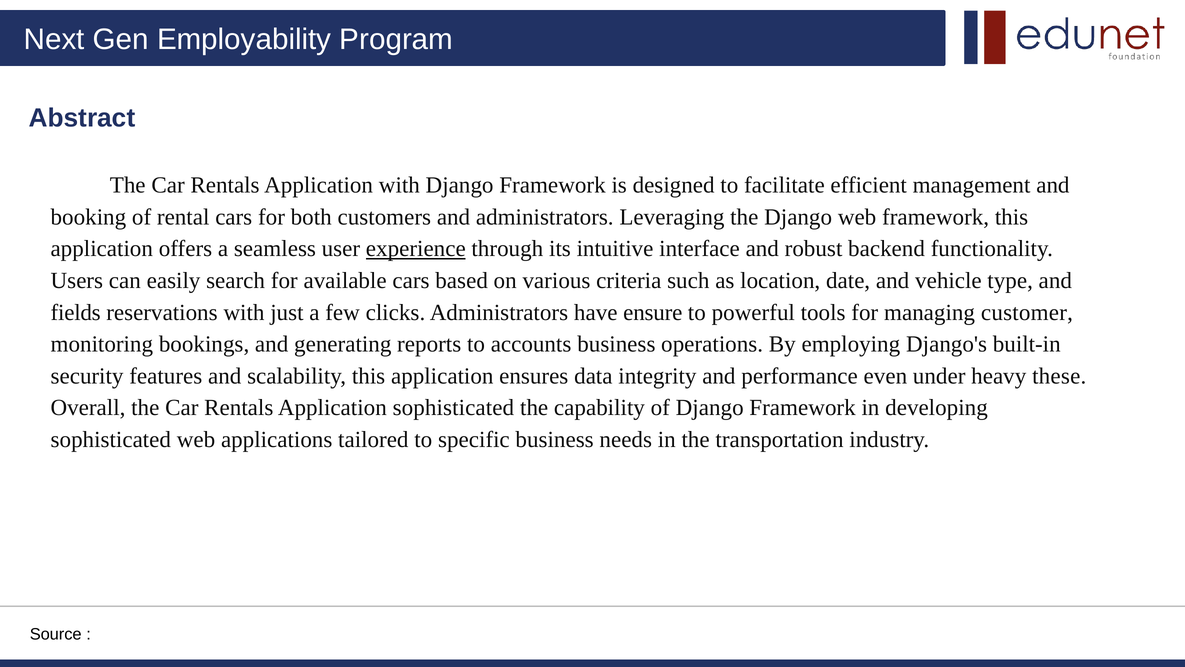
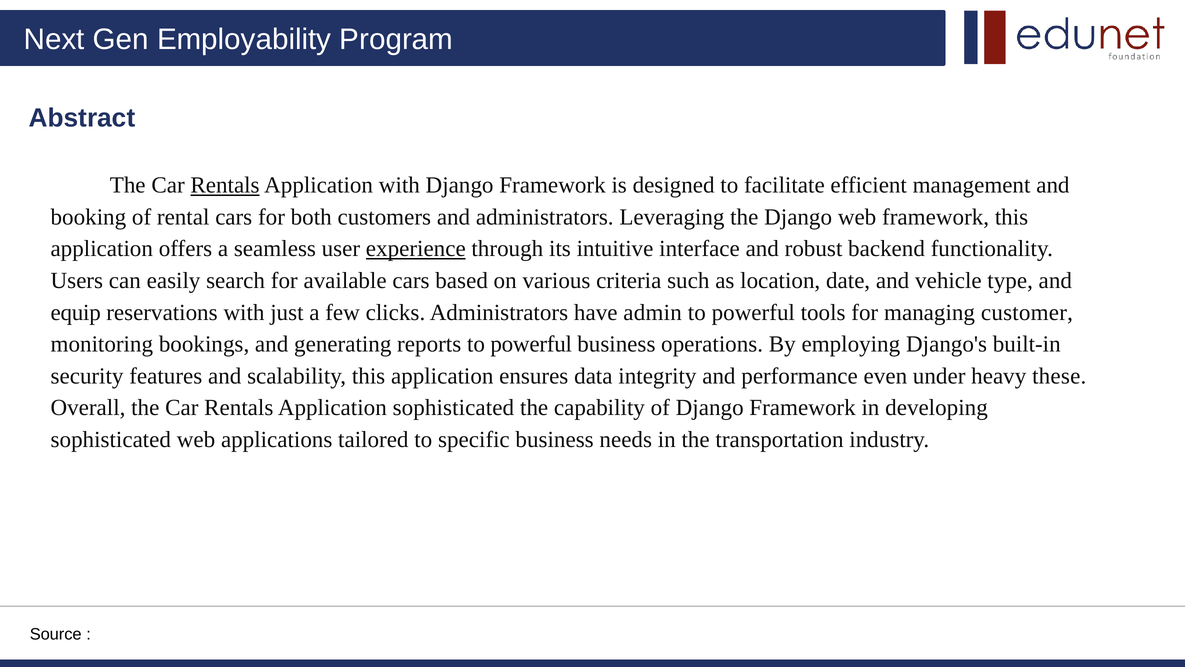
Rentals underline: none -> present (225, 185)
fields: fields -> equip (76, 312)
ensure: ensure -> admin (653, 312)
reports to accounts: accounts -> powerful (531, 344)
